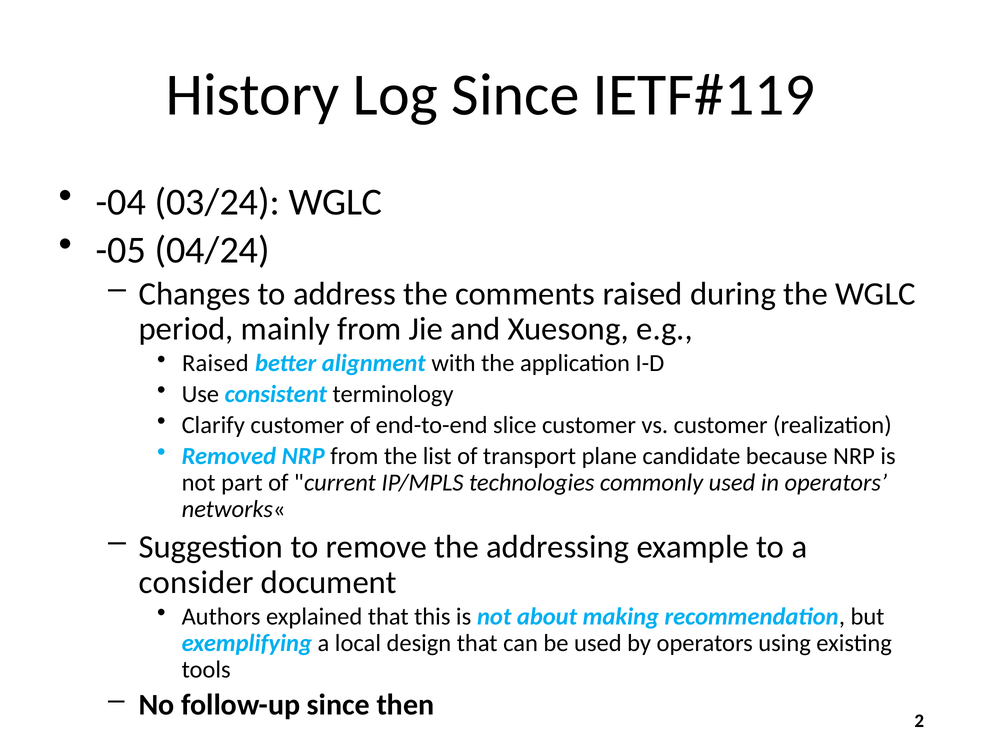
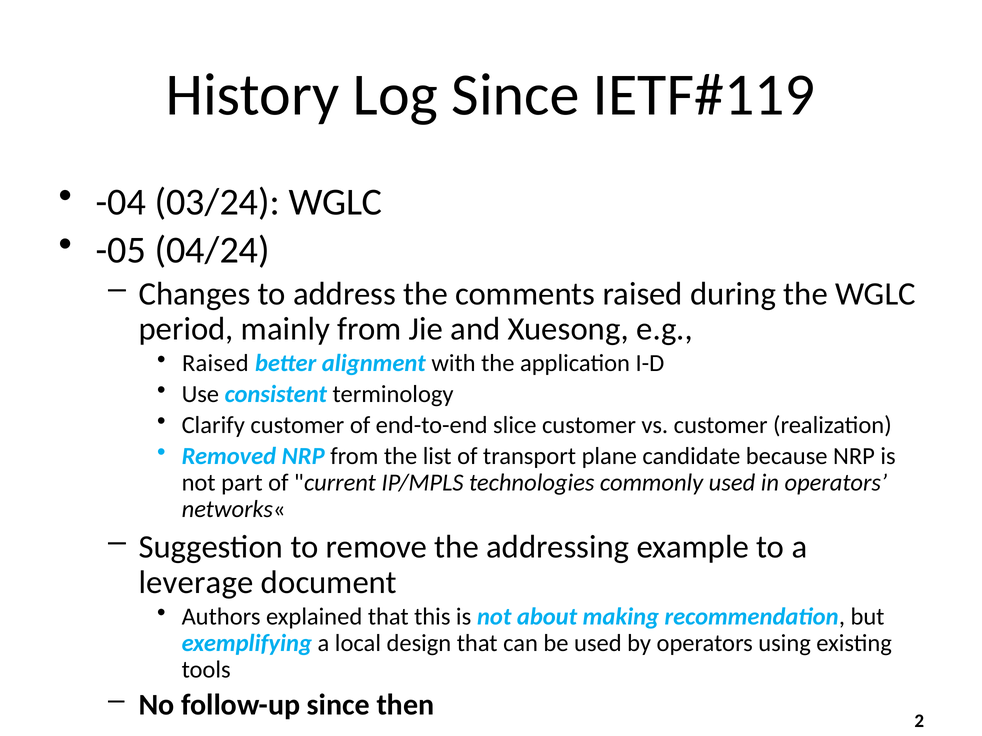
consider: consider -> leverage (196, 583)
